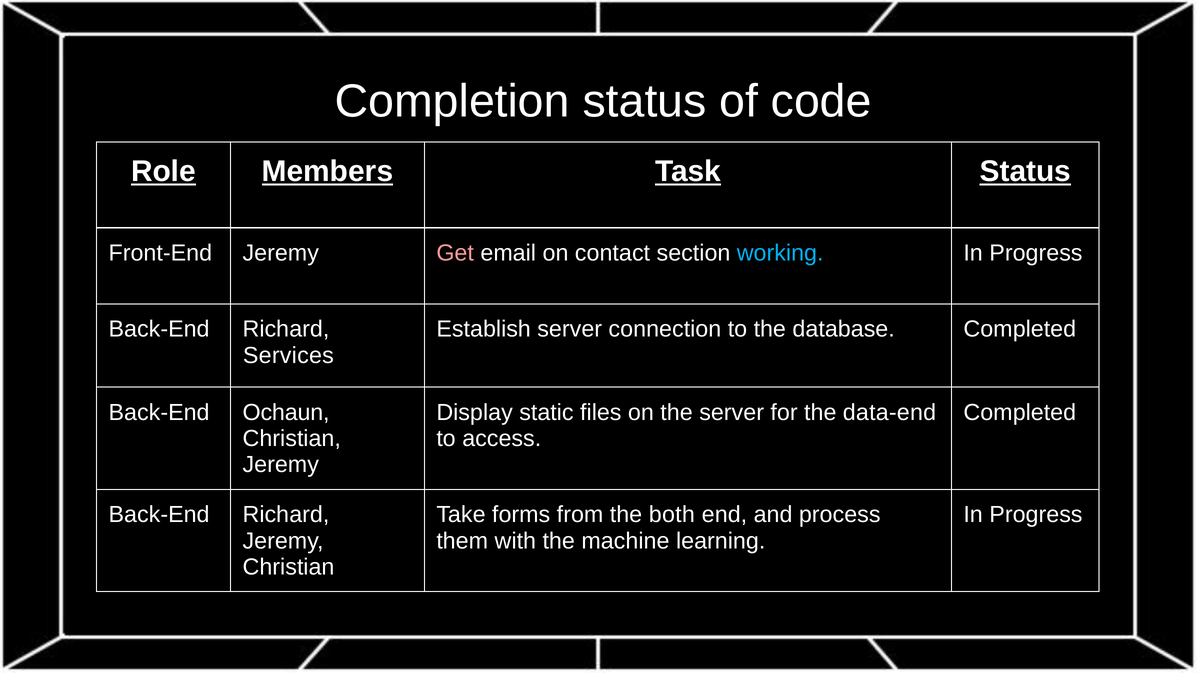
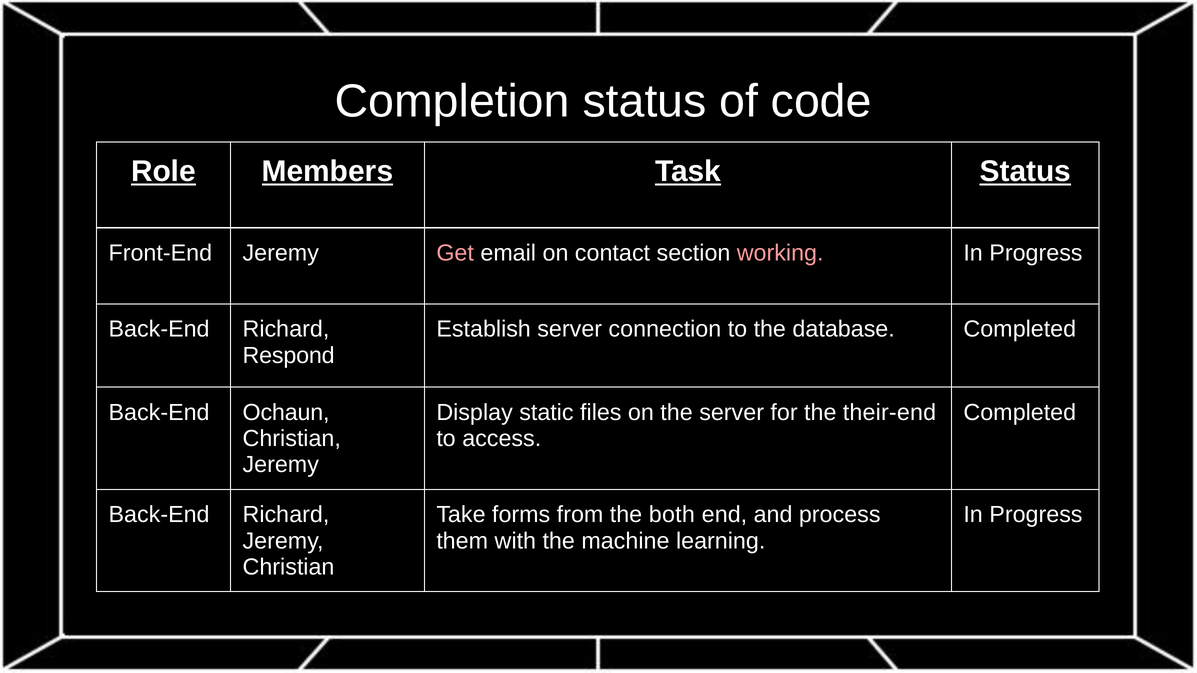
working colour: light blue -> pink (780, 253)
Services: Services -> Respond (289, 356)
data-end: data-end -> their-end (889, 413)
